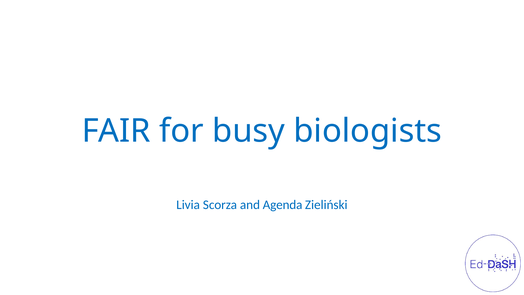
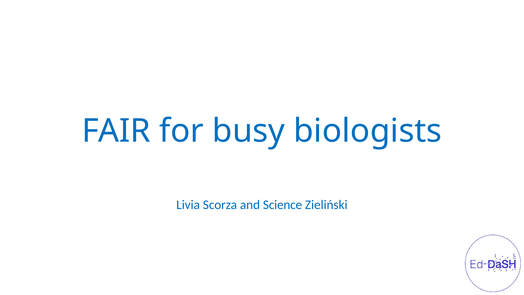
Agenda: Agenda -> Science (283, 205)
